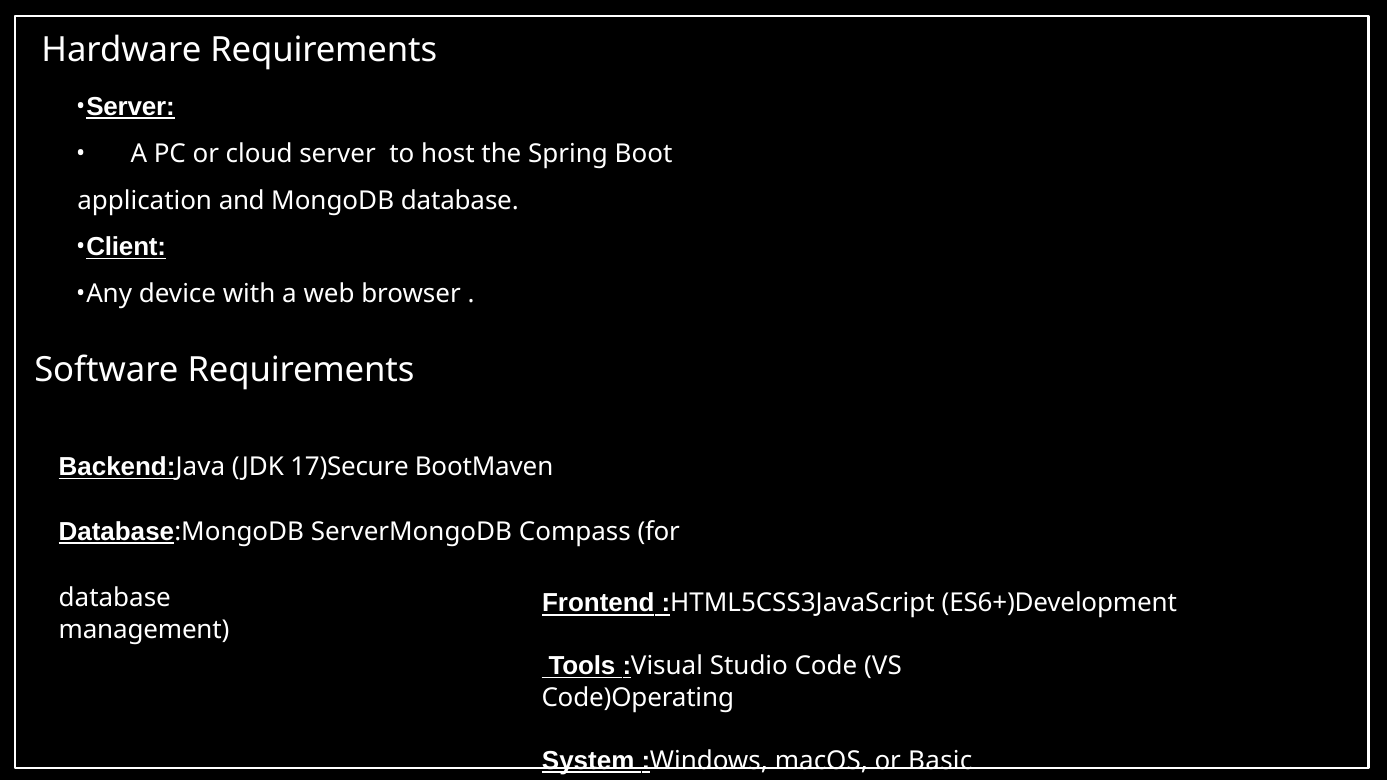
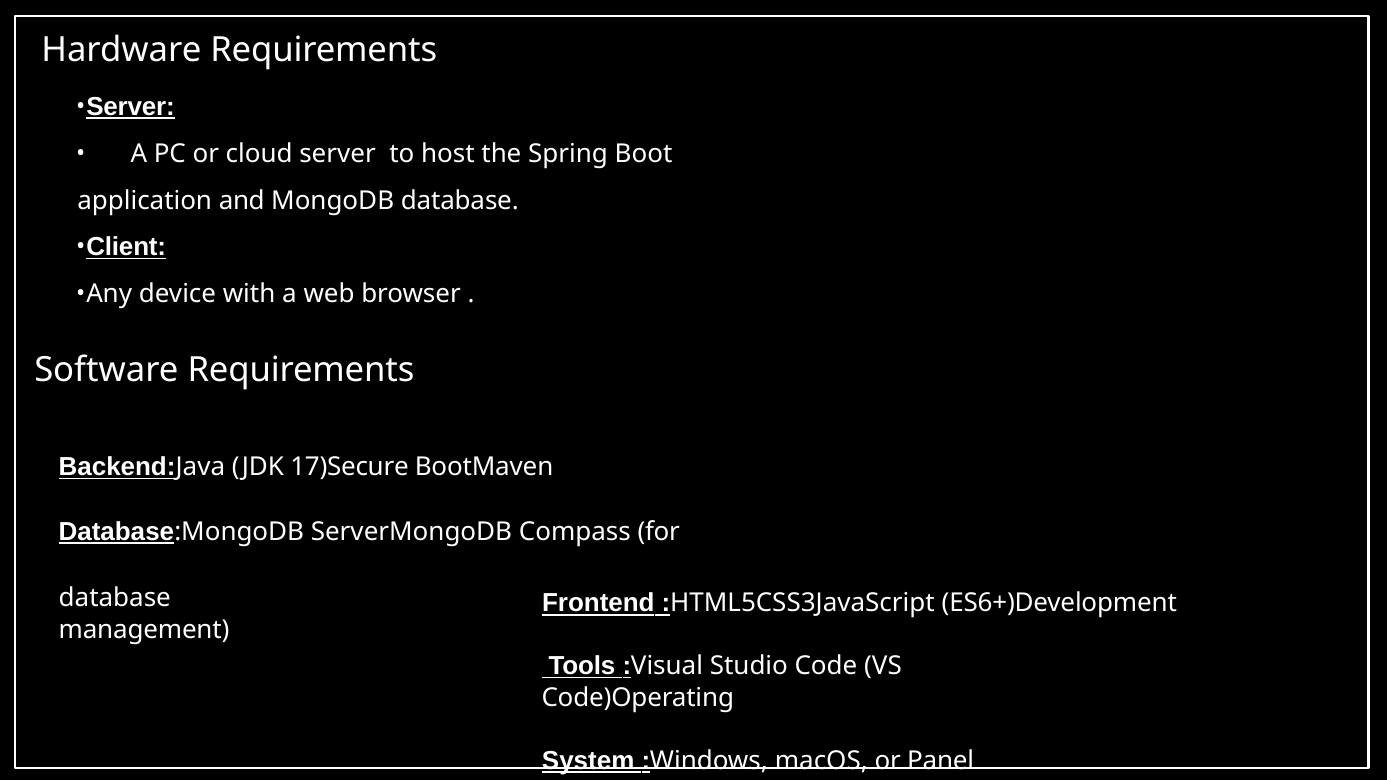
Basic: Basic -> Panel (941, 761)
